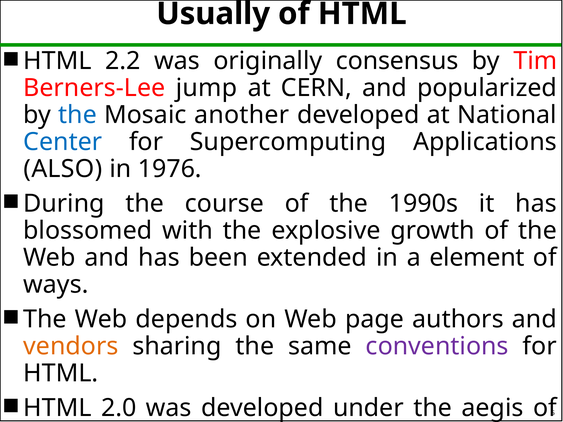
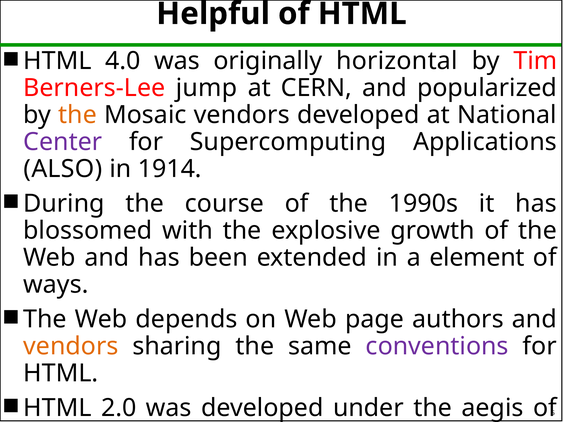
Usually: Usually -> Helpful (213, 14)
2.2: 2.2 -> 4.0 (123, 61)
consensus: consensus -> horizontal (397, 61)
the colour: blue -> orange (78, 115)
Mosaic another: another -> vendors (242, 115)
Center colour: blue -> purple (63, 142)
1976: 1976 -> 1914 (170, 169)
